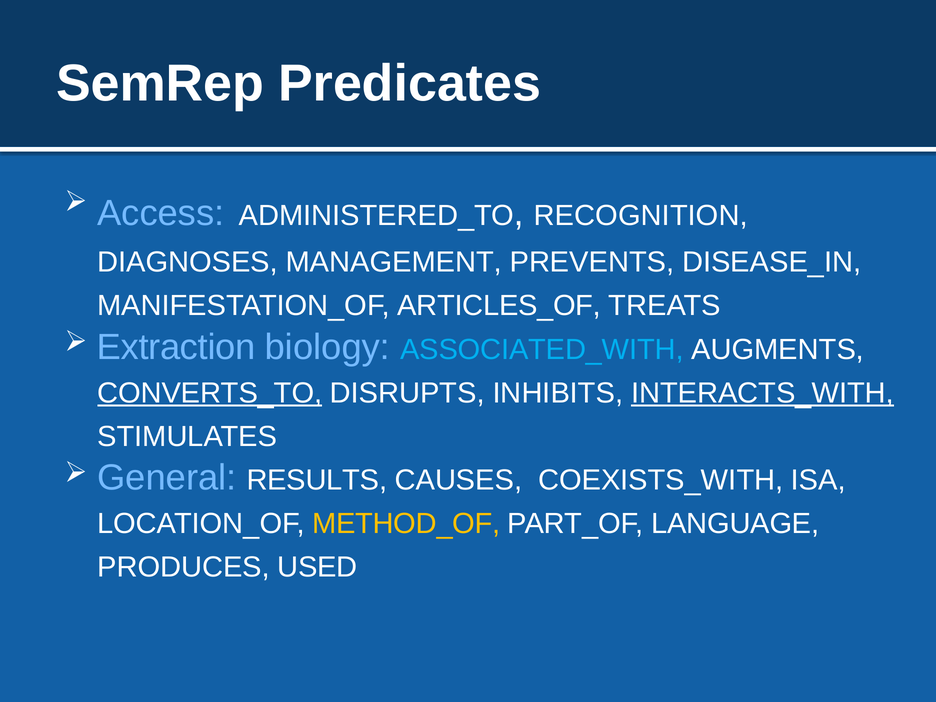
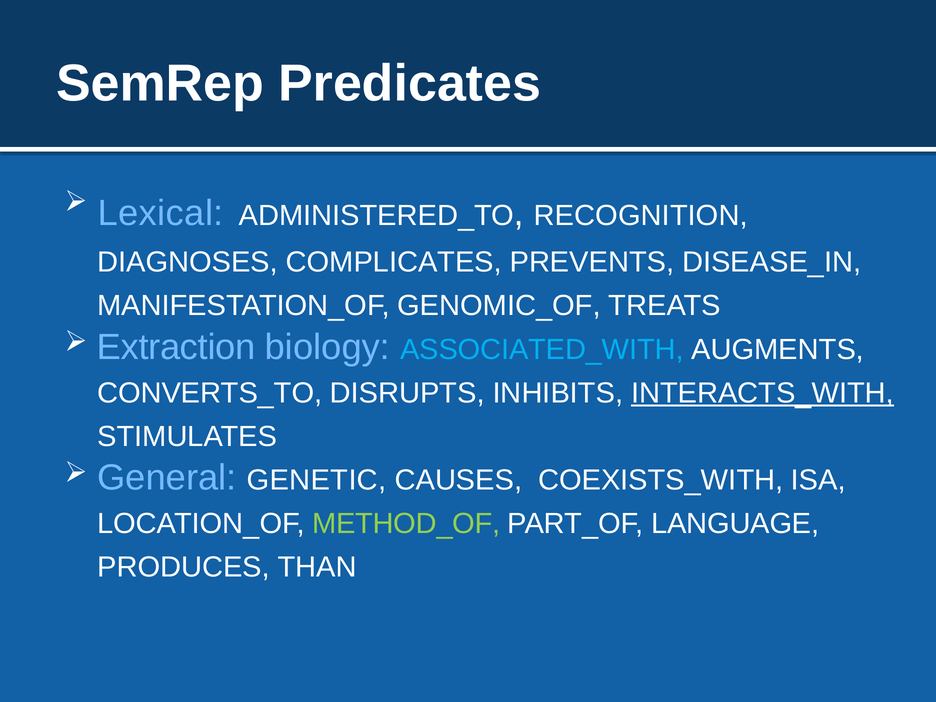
Access: Access -> Lexical (161, 213)
MANAGEMENT: MANAGEMENT -> COMPLICATES (394, 262)
ARTICLES_OF: ARTICLES_OF -> GENOMIC_OF (499, 306)
CONVERTS_TO underline: present -> none (210, 393)
RESULTS: RESULTS -> GENETIC (317, 480)
METHOD_OF colour: yellow -> light green (406, 524)
USED: USED -> THAN (317, 567)
